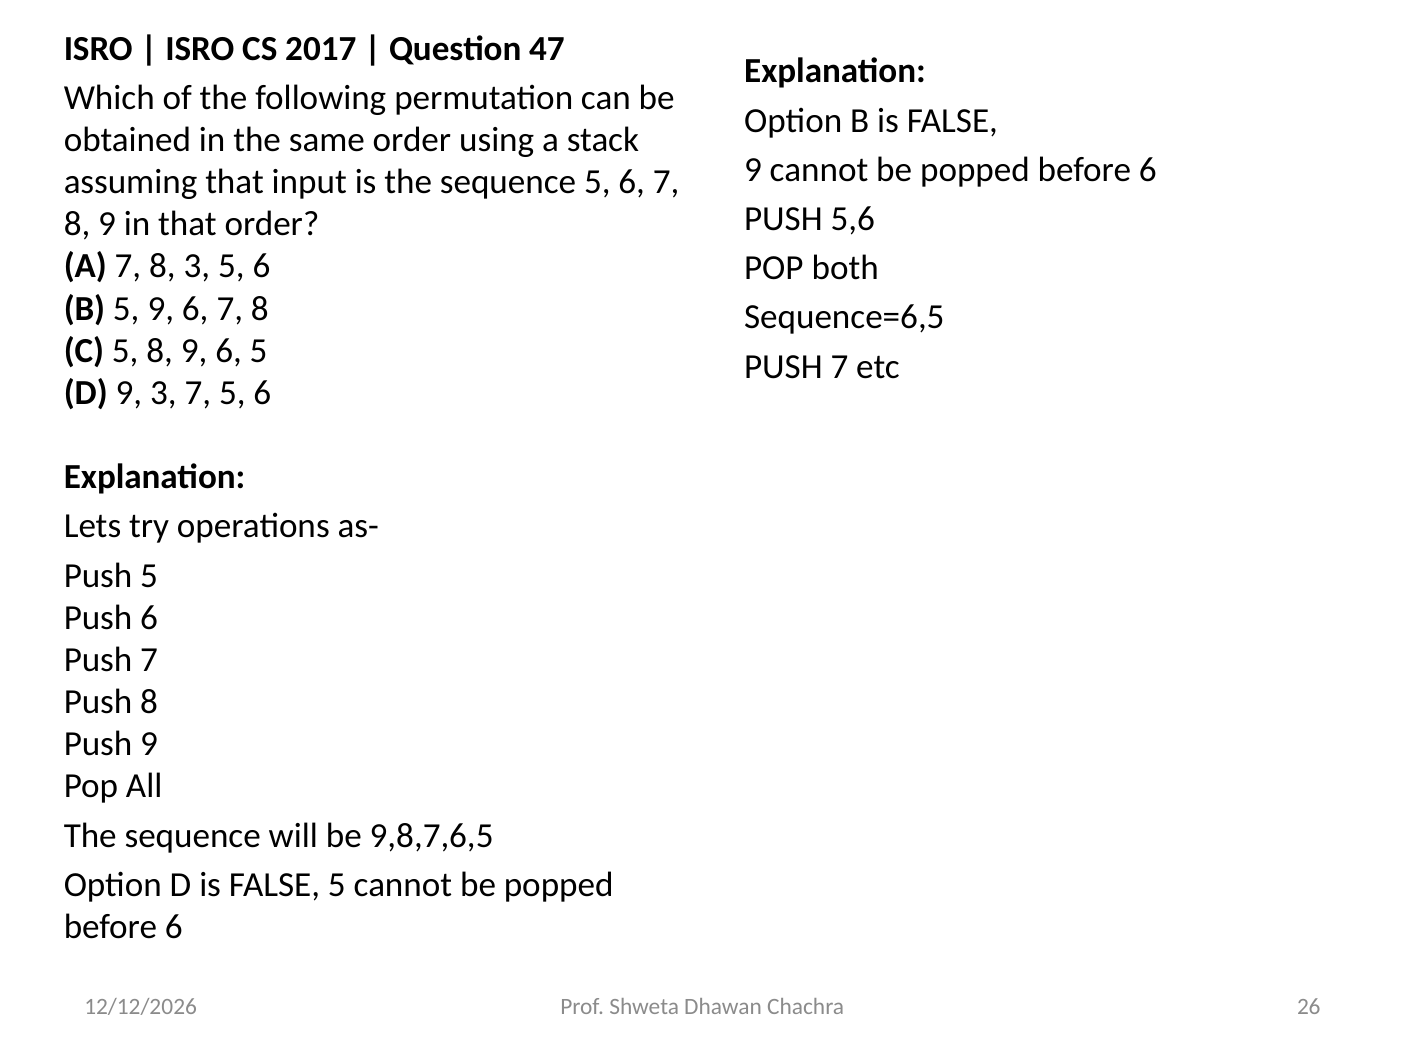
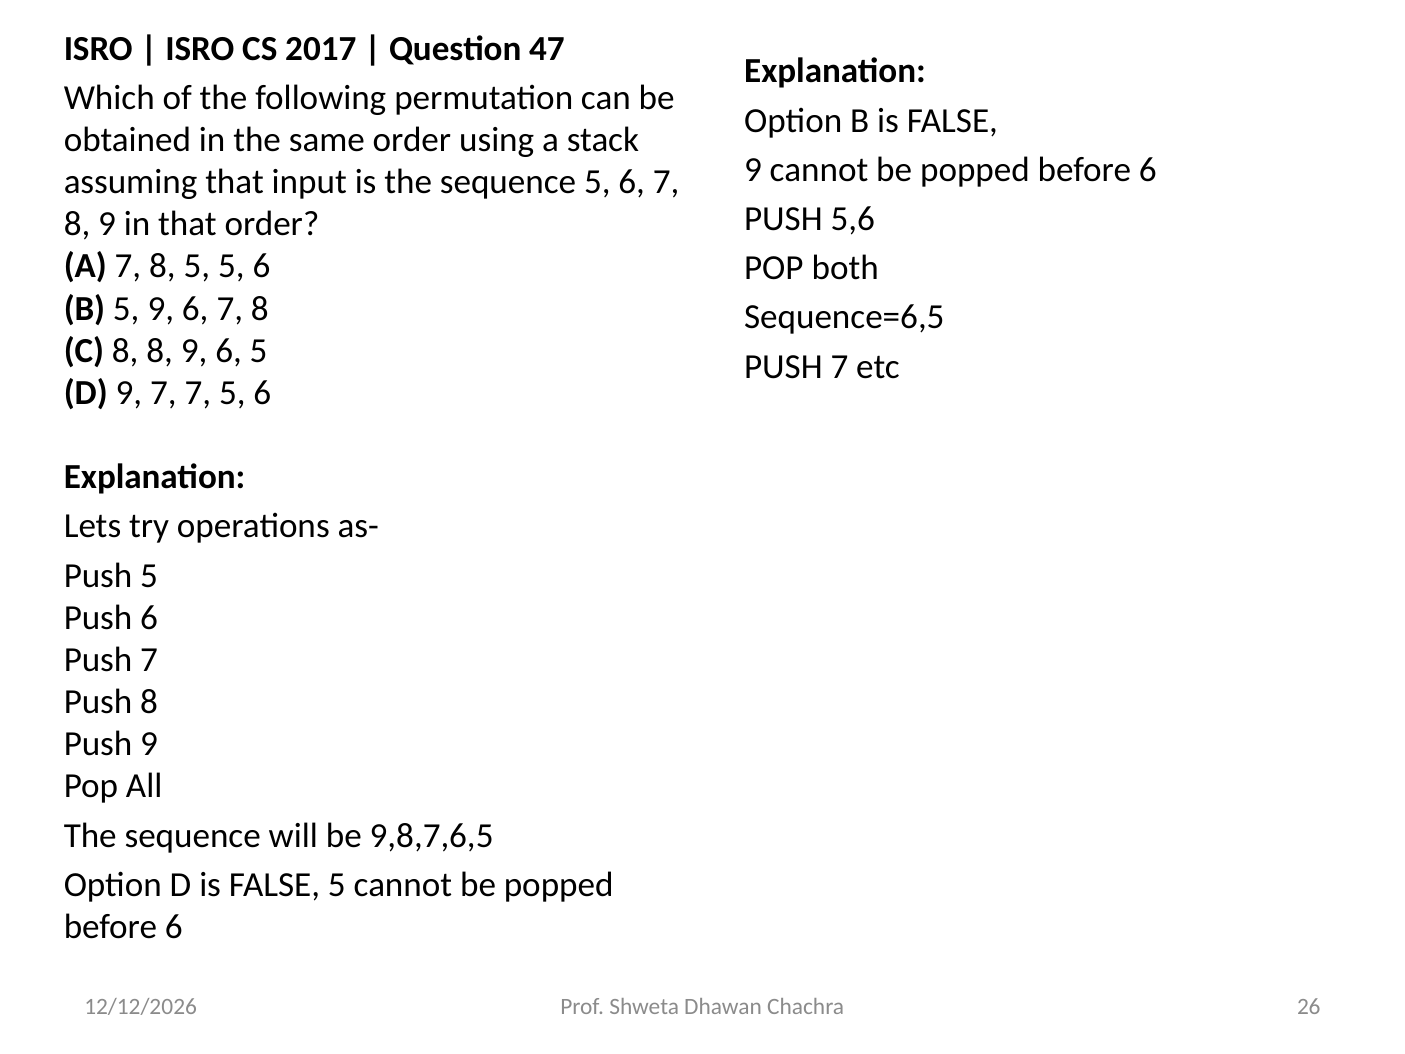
8 3: 3 -> 5 (197, 266)
C 5: 5 -> 8 (125, 351)
9 3: 3 -> 7 (163, 393)
